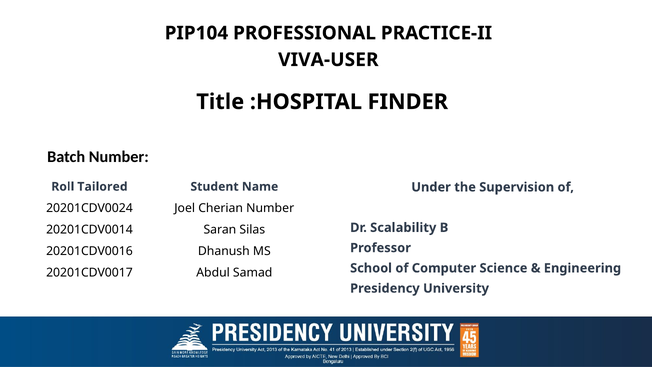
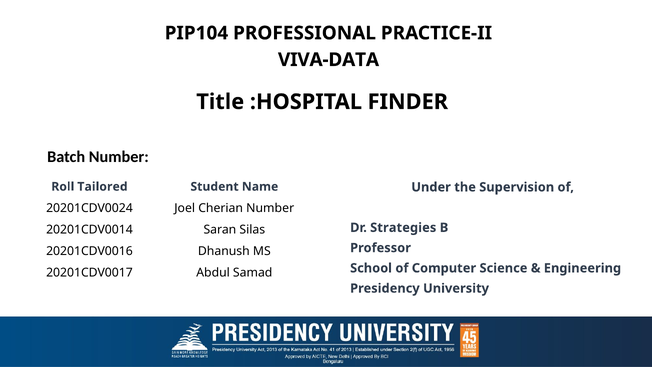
VIVA-USER: VIVA-USER -> VIVA-DATA (328, 60)
Scalability: Scalability -> Strategies (403, 227)
